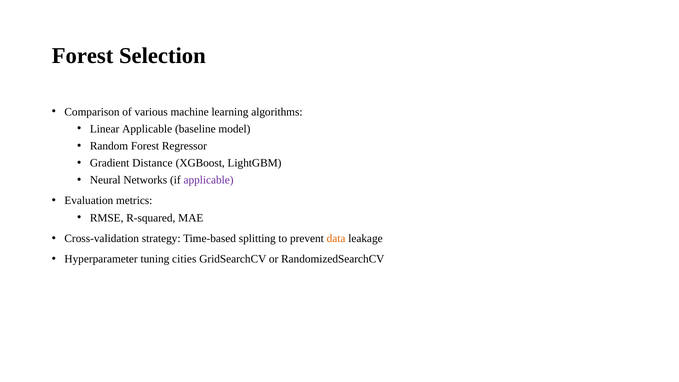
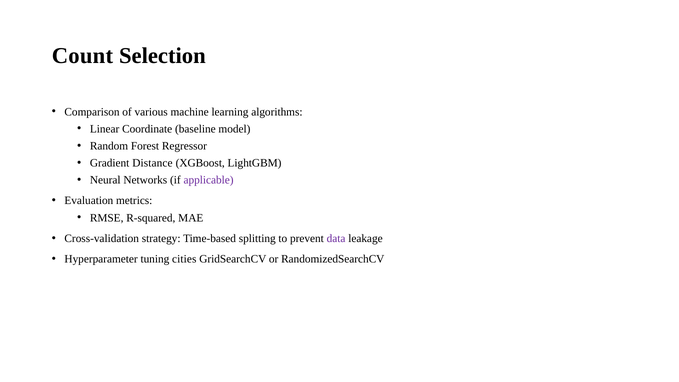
Forest: Forest -> Count (82, 56)
Linear Applicable: Applicable -> Coordinate (147, 129)
data colour: orange -> purple (336, 238)
